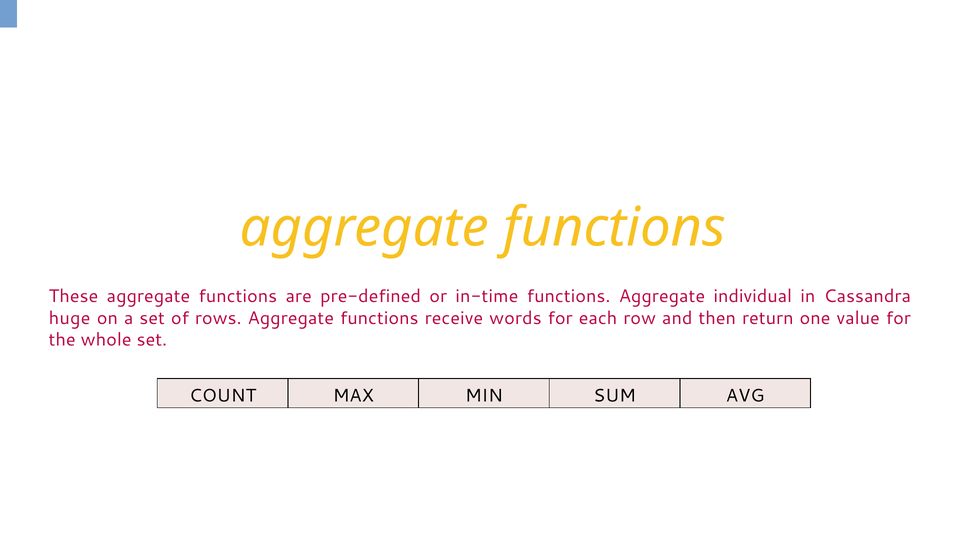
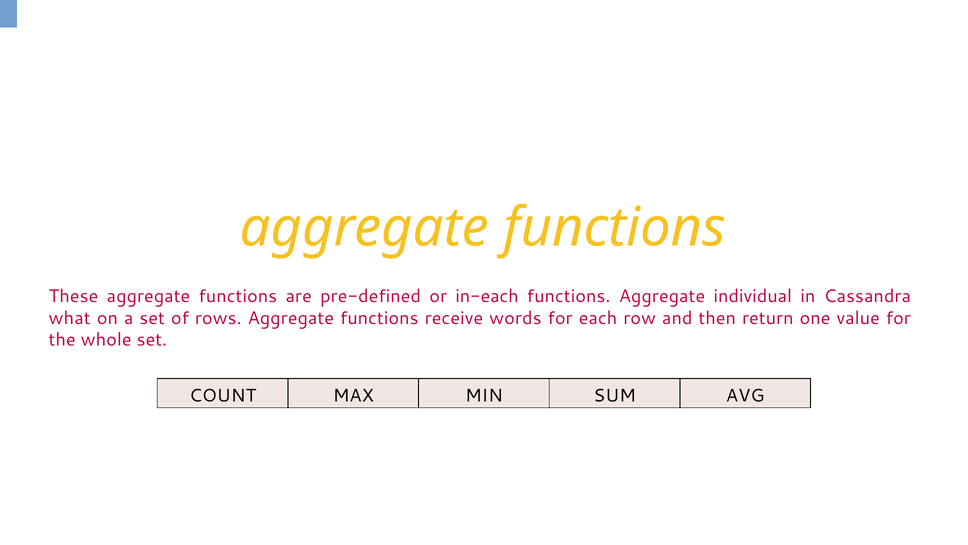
in-time: in-time -> in-each (487, 296)
huge: huge -> what (70, 318)
